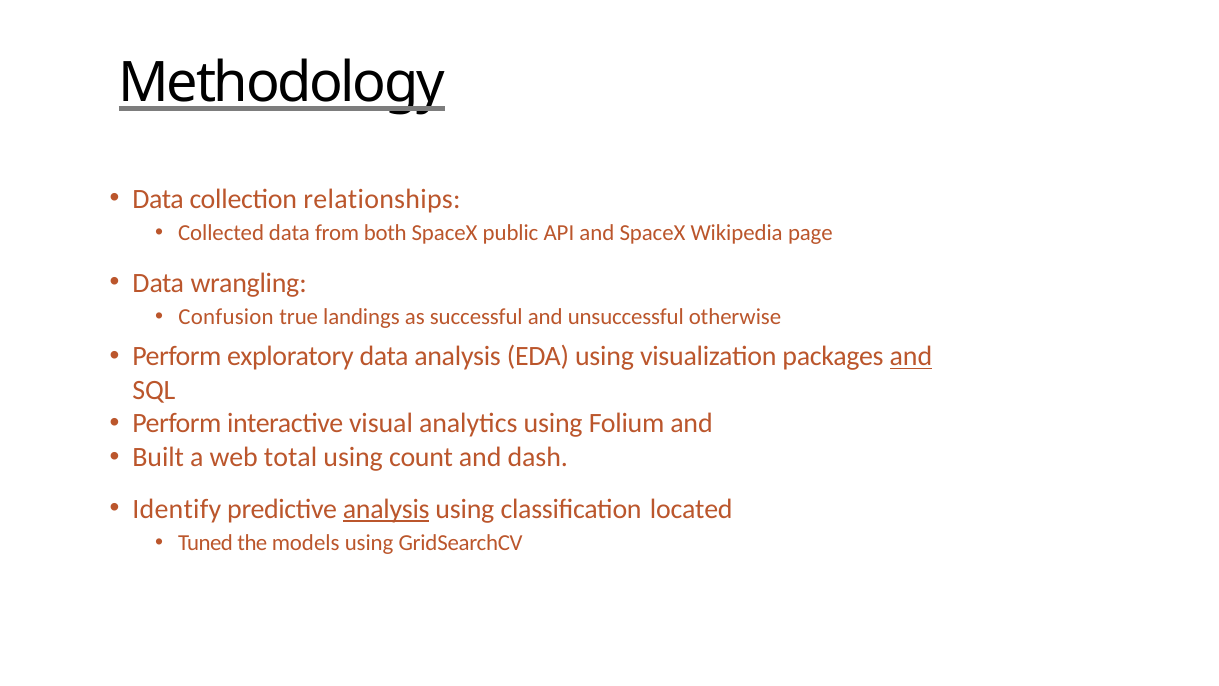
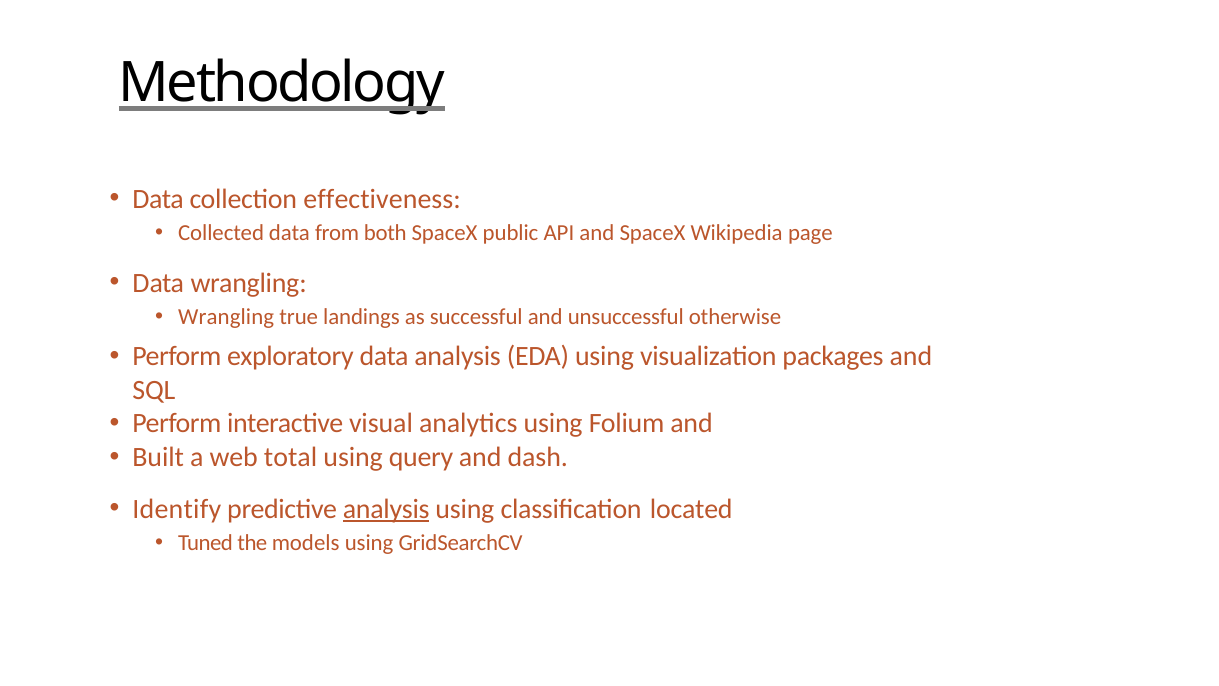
relationships: relationships -> effectiveness (382, 199)
Confusion: Confusion -> Wrangling (226, 317)
and underline: present -> none (911, 356)
count: count -> query (421, 457)
